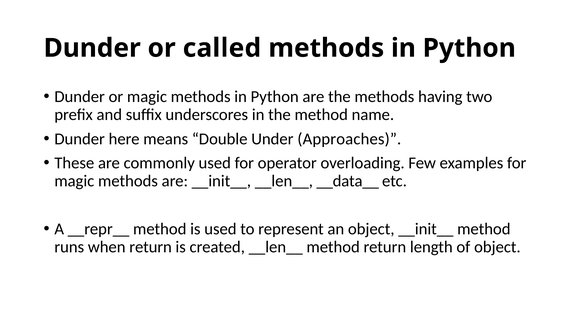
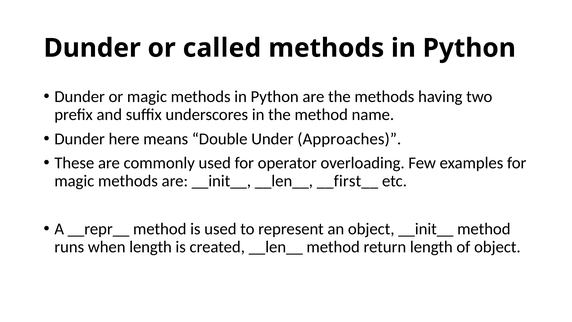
__data__: __data__ -> __first__ (347, 181)
when return: return -> length (151, 247)
